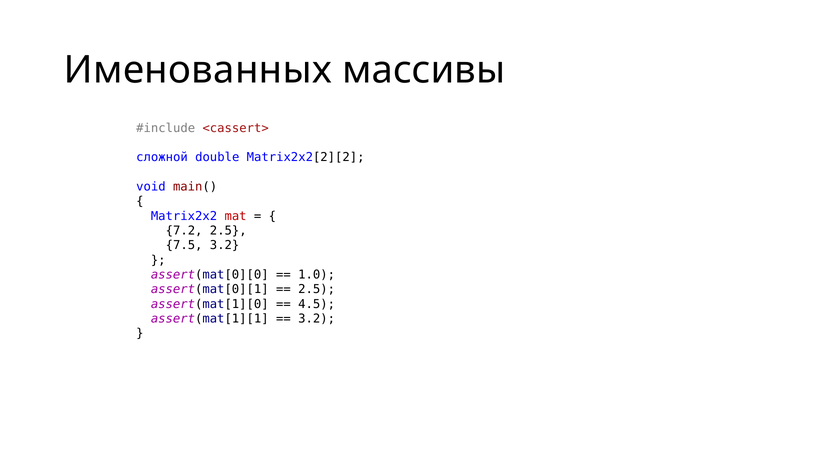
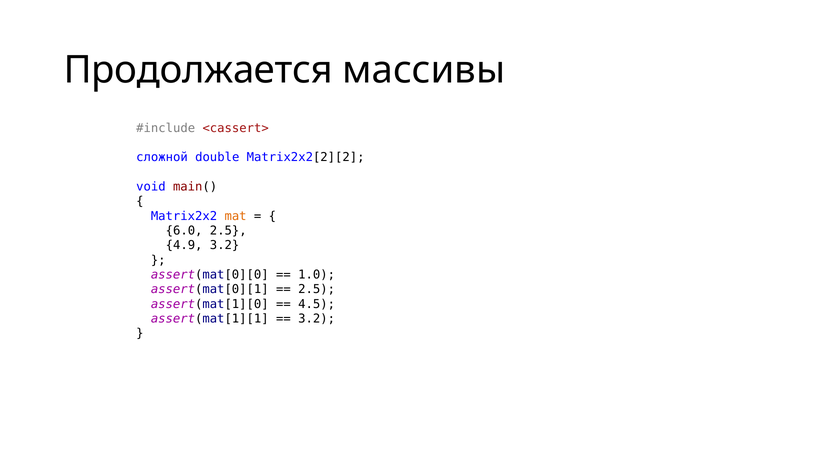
Именованных: Именованных -> Продолжается (198, 70)
mat colour: red -> orange (236, 216)
7.2: 7.2 -> 6.0 (184, 231)
7.5: 7.5 -> 4.9 (184, 246)
